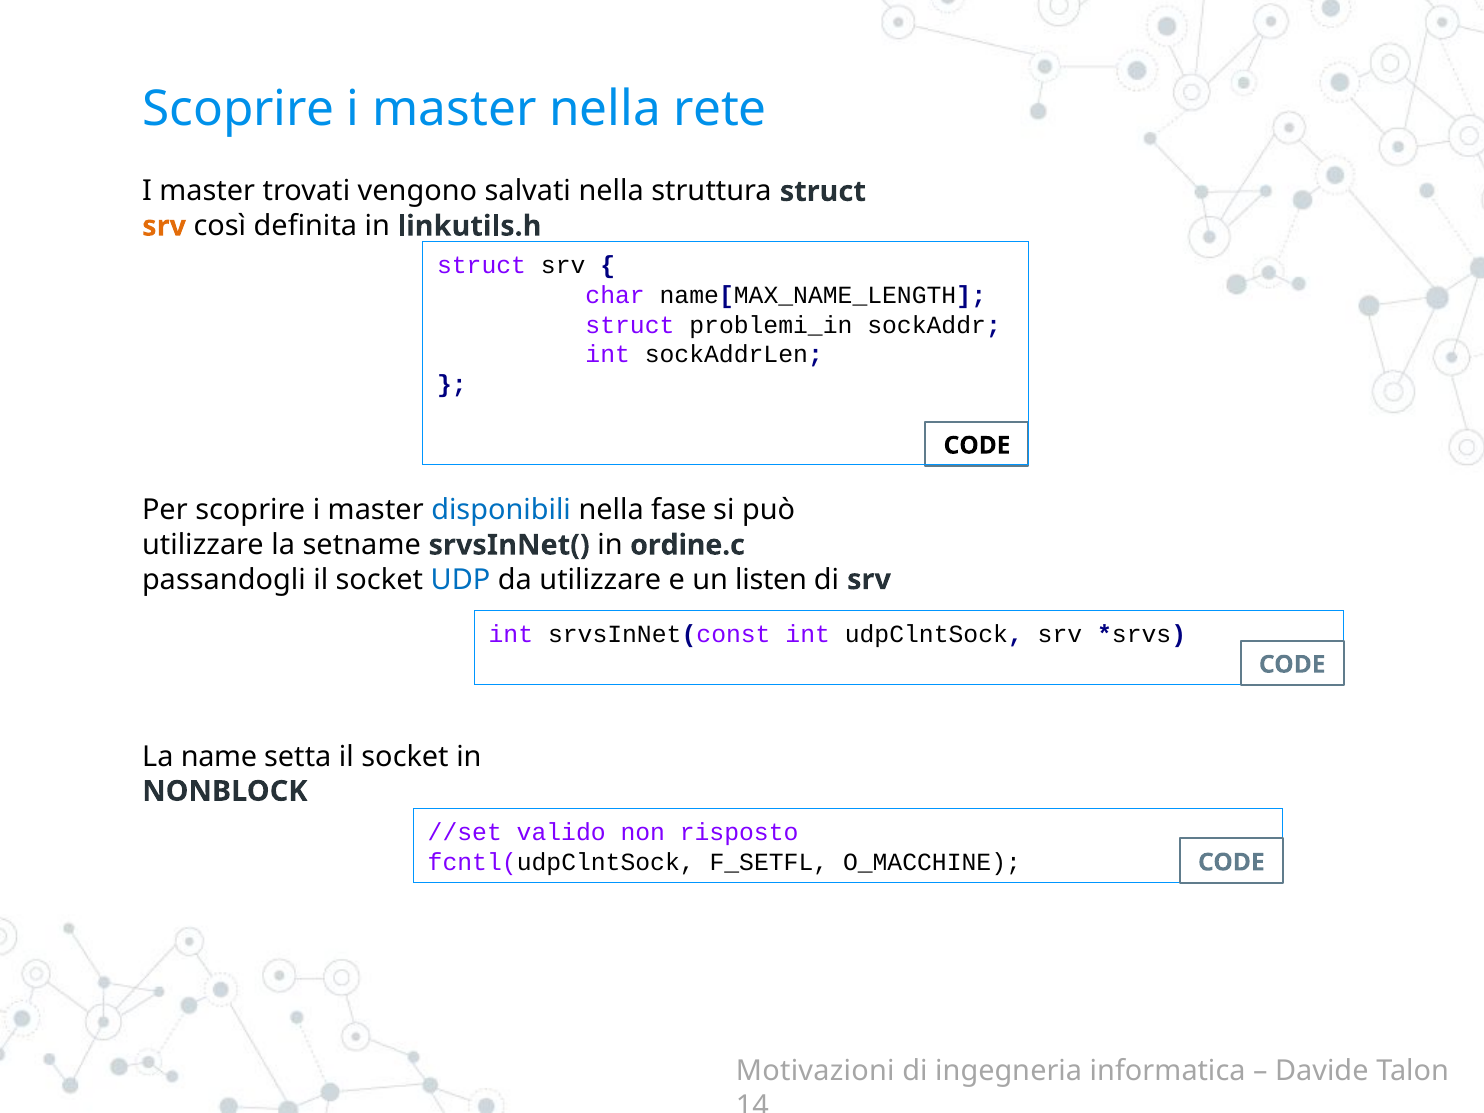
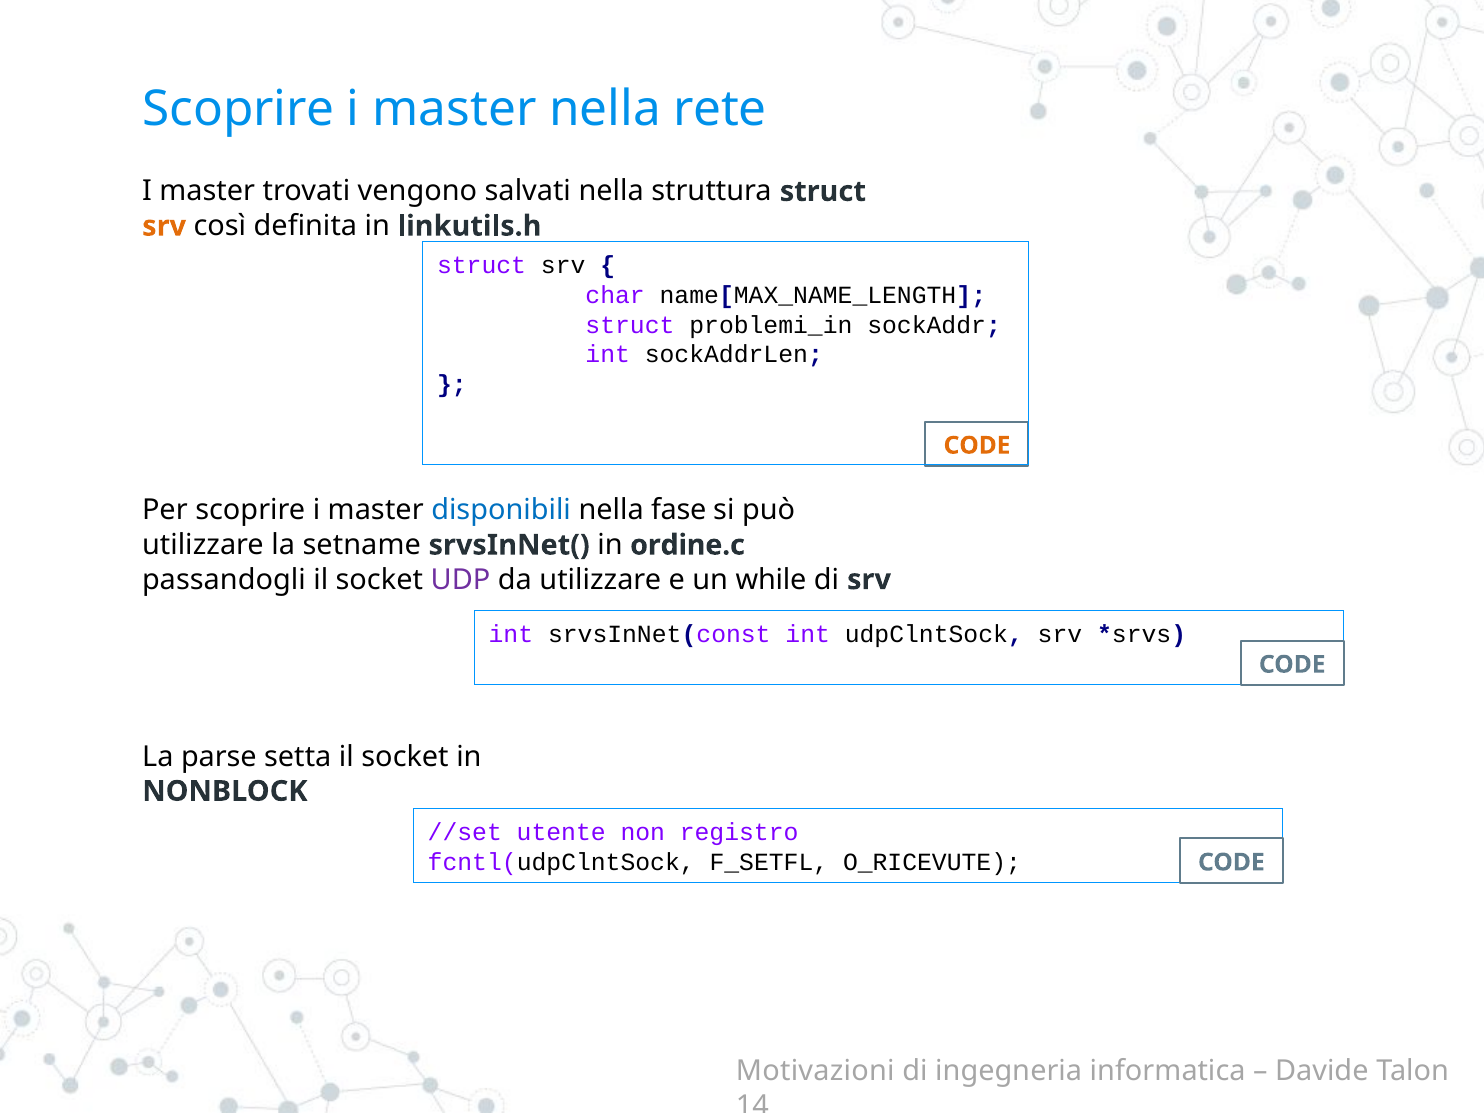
CODE colour: black -> orange (977, 445)
UDP colour: blue -> purple (461, 580)
listen: listen -> while (771, 580)
name: name -> parse (219, 757)
valido: valido -> utente (561, 832)
risposto: risposto -> registro (739, 832)
O_MACCHINE: O_MACCHINE -> O_RICEVUTE (932, 862)
